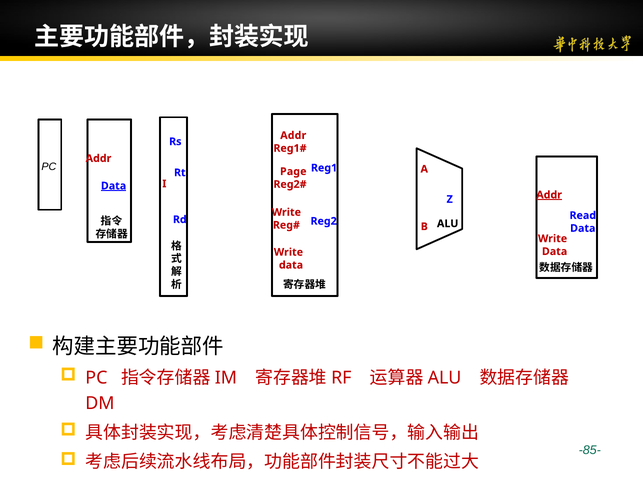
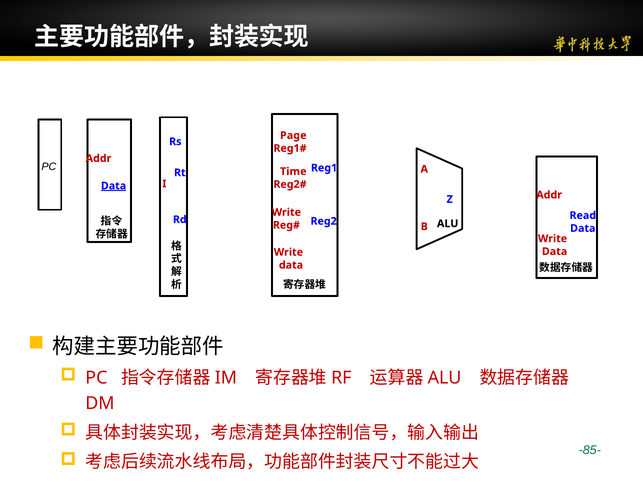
Addr: Addr -> Page (293, 135)
Page: Page -> Time (293, 172)
Addr underline: present -> none (549, 195)
